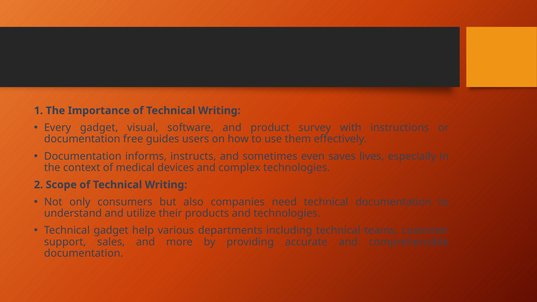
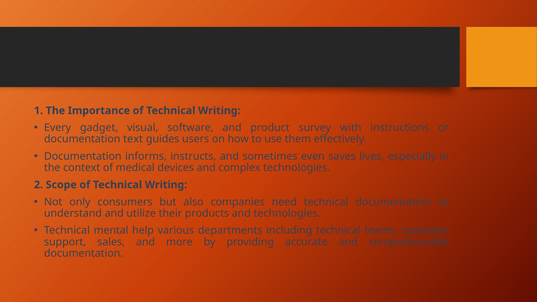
free: free -> text (133, 139)
Technical gadget: gadget -> mental (111, 230)
